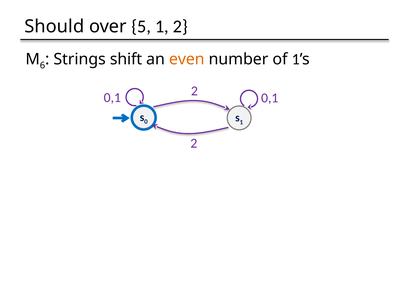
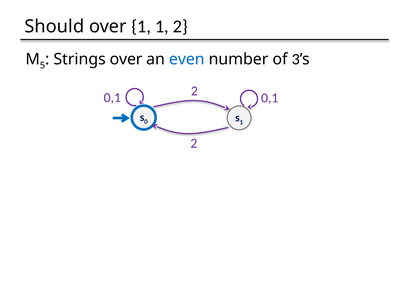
over 5: 5 -> 1 (141, 26)
6: 6 -> 5 (43, 65)
Strings shift: shift -> over (126, 59)
even colour: orange -> blue (187, 59)
of 1: 1 -> 3 (296, 59)
